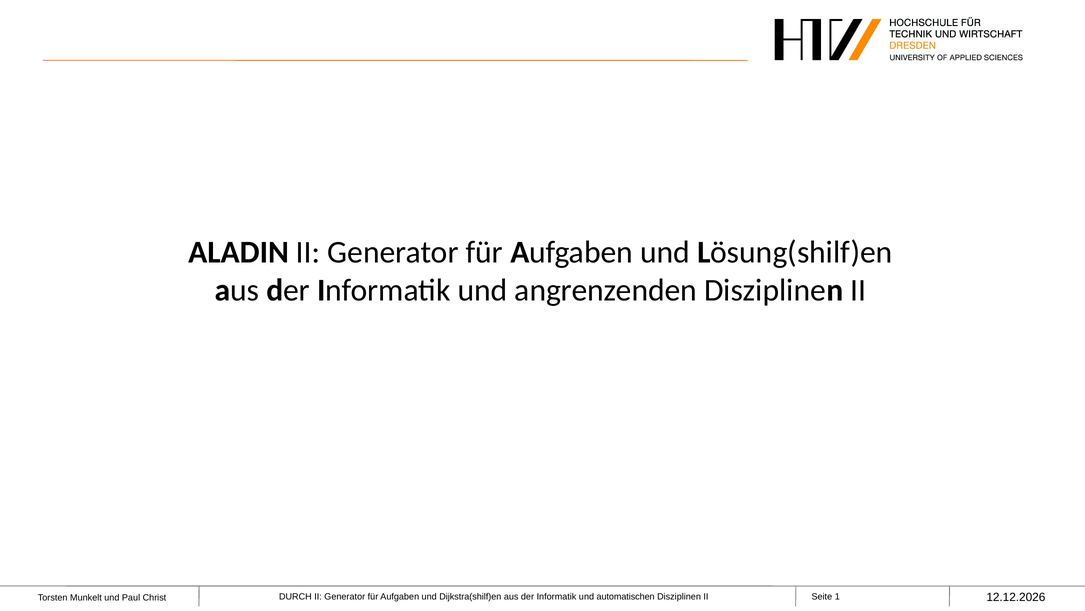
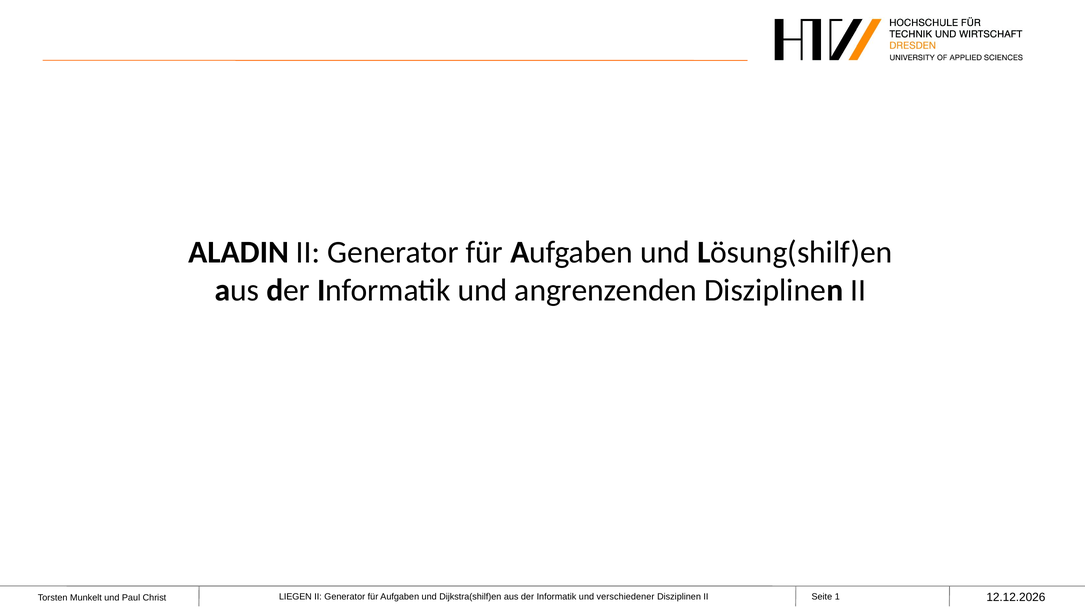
DURCH: DURCH -> LIEGEN (295, 596)
automatischen: automatischen -> verschiedener (626, 596)
